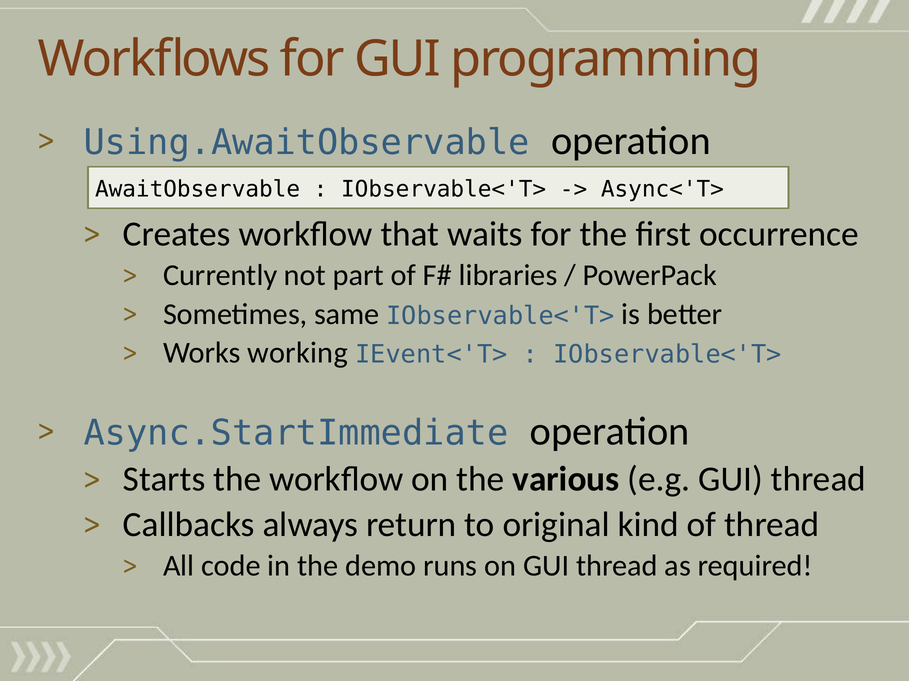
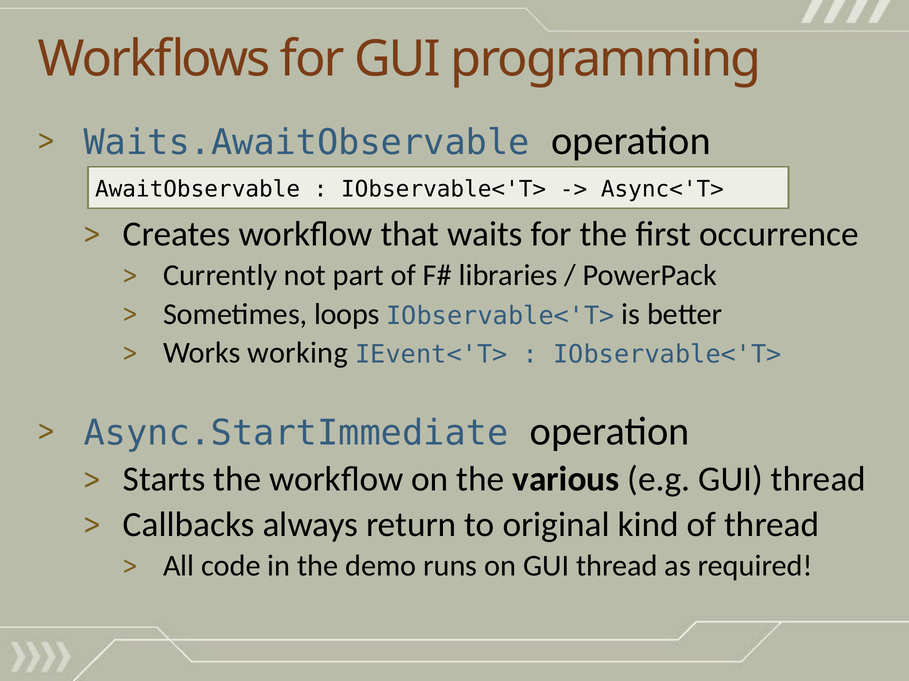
Using.AwaitObservable: Using.AwaitObservable -> Waits.AwaitObservable (307, 143)
same: same -> loops (347, 314)
